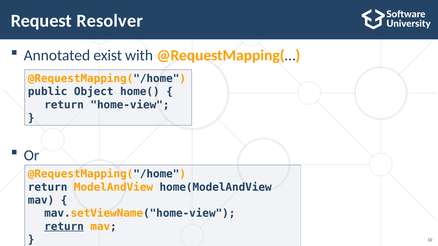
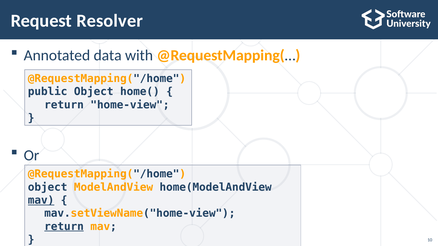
exist: exist -> data (108, 56)
return: return -> object (48, 187)
mav underline: none -> present (41, 201)
